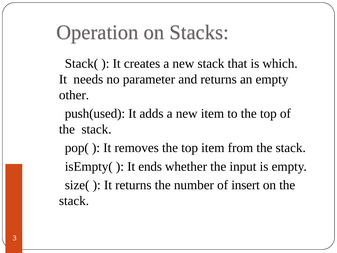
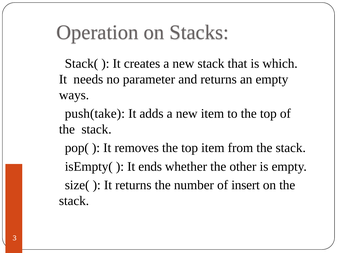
other: other -> ways (74, 95)
push(used: push(used -> push(take (95, 113)
input: input -> other (243, 166)
